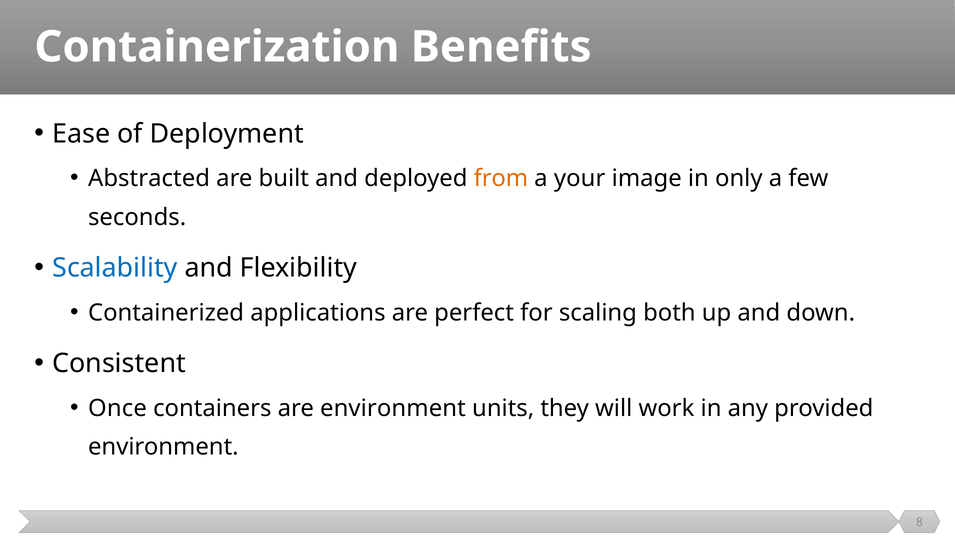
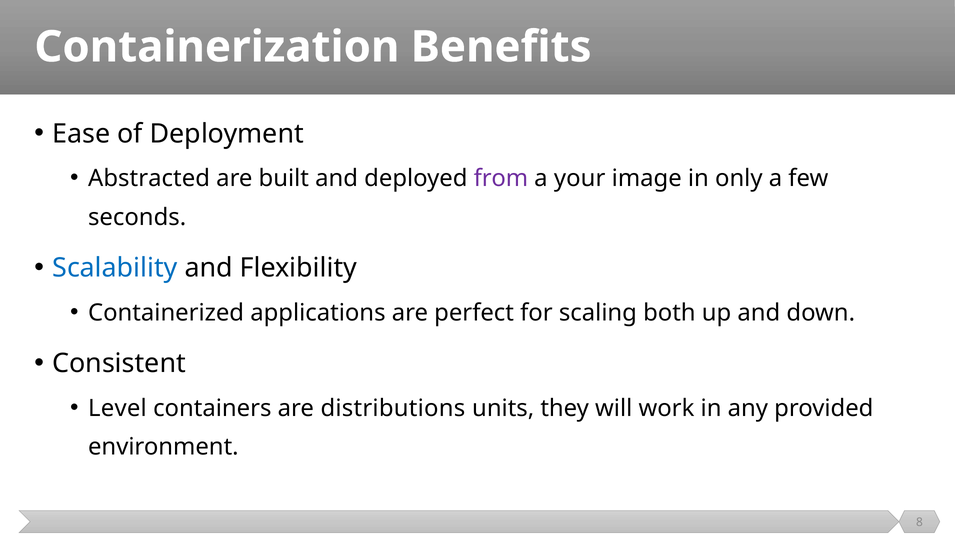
from colour: orange -> purple (501, 179)
Once: Once -> Level (117, 408)
are environment: environment -> distributions (393, 408)
